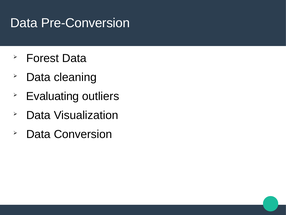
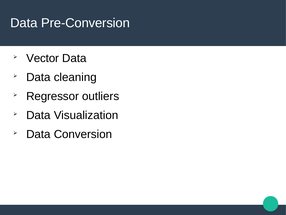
Forest: Forest -> Vector (43, 58)
Evaluating: Evaluating -> Regressor (53, 96)
